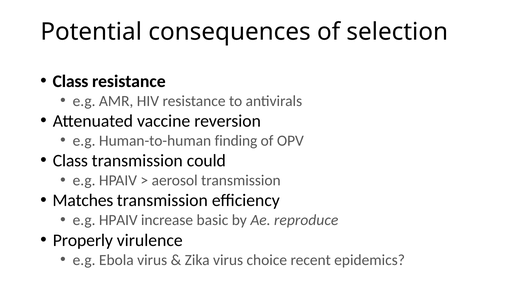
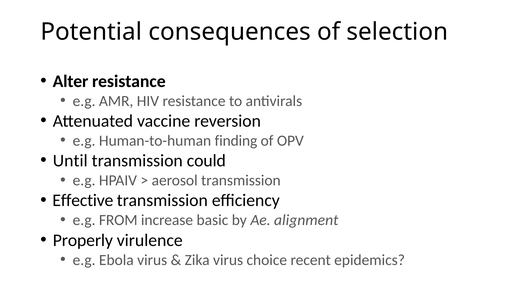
Class: Class -> Alter (70, 81)
Class: Class -> Until (70, 161)
Matches: Matches -> Effective (83, 201)
HPAIV: HPAIV -> FROM (118, 220)
reproduce: reproduce -> alignment (306, 220)
